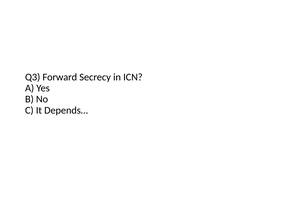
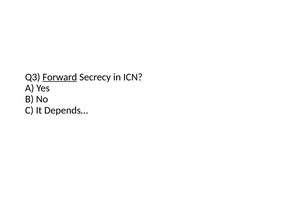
Forward underline: none -> present (60, 77)
